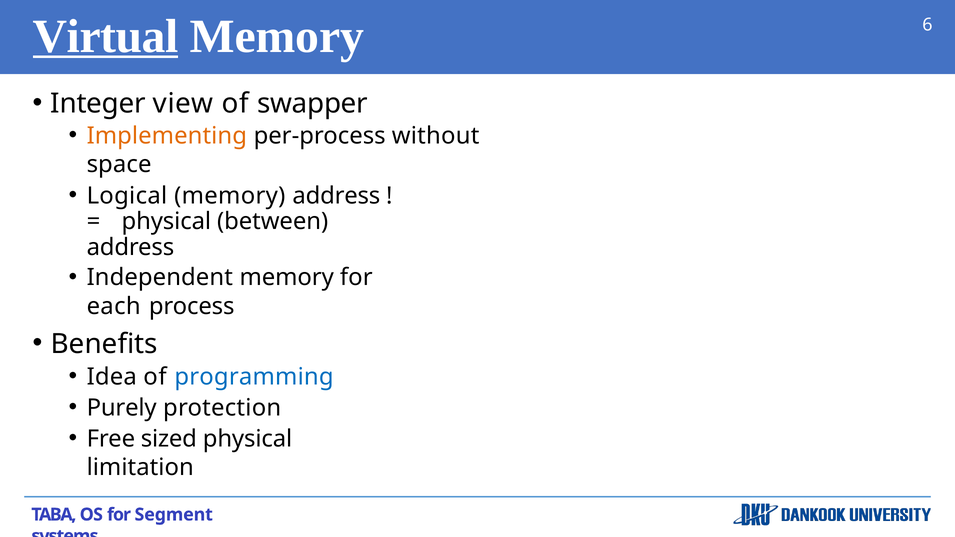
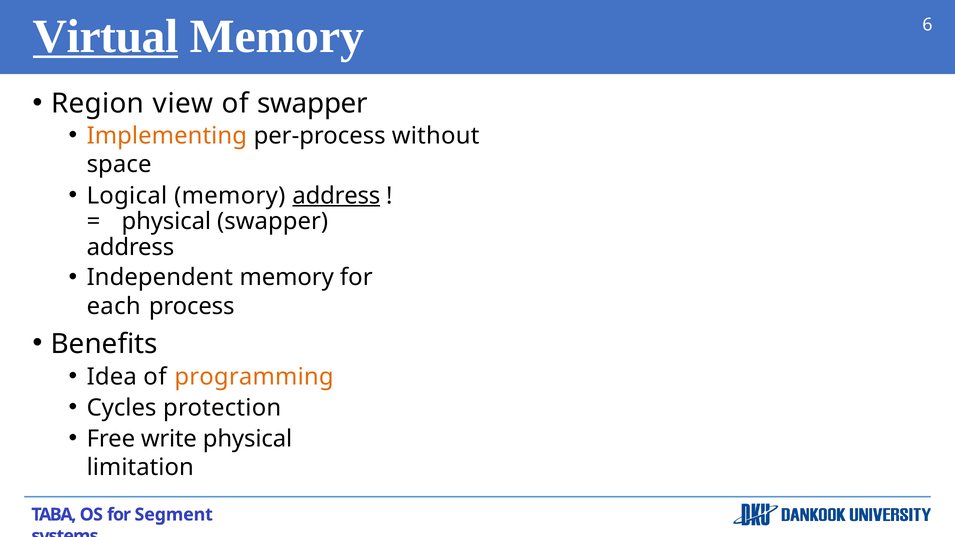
Integer: Integer -> Region (98, 104)
address underline: none -> present (336, 196)
physical between: between -> swapper (273, 221)
programming colour: blue -> orange (254, 377)
Purely: Purely -> Cycles (122, 408)
sized: sized -> write (169, 439)
